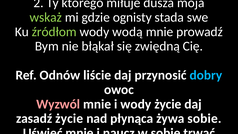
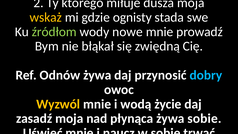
wskaż colour: light green -> yellow (46, 17)
wodą: wodą -> nowe (128, 32)
Odnów liście: liście -> żywa (97, 75)
Wyzwól colour: pink -> yellow (58, 104)
i wody: wody -> wodą (136, 104)
zasadź życie: życie -> moja (69, 118)
